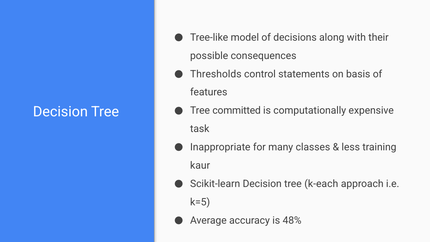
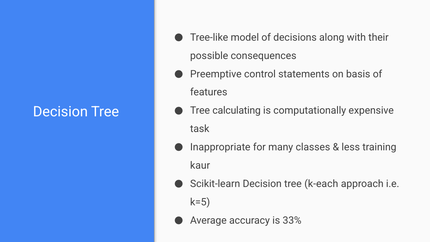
Thresholds: Thresholds -> Preemptive (216, 74)
committed: committed -> calculating (237, 111)
48%: 48% -> 33% (292, 220)
